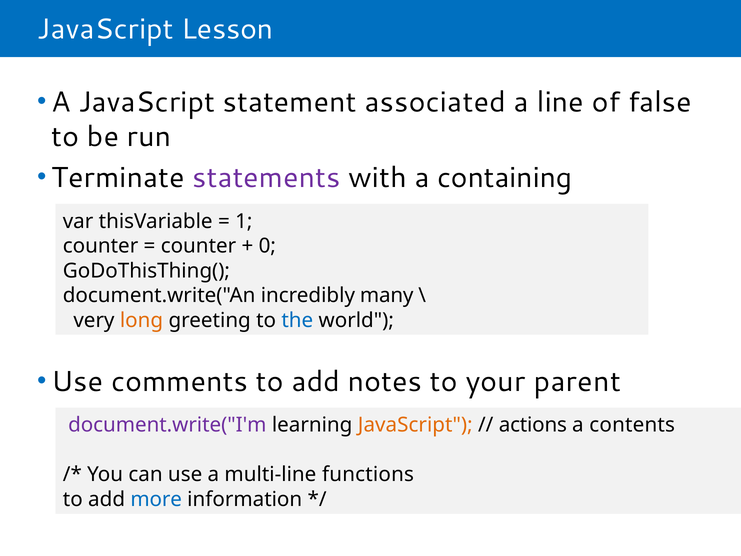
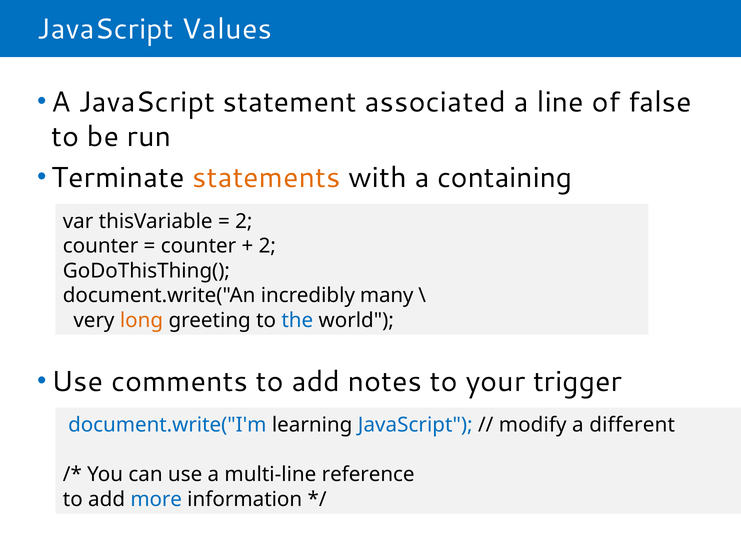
Lesson: Lesson -> Values (227, 29)
statements colour: purple -> orange (266, 177)
1: 1 -> 2 (244, 221)
0: 0 -> 2 (267, 246)
parent: parent -> trigger (577, 381)
document.write("I'm colour: purple -> blue (167, 425)
JavaScript colour: orange -> blue (415, 425)
actions: actions -> modify (533, 425)
contents: contents -> different (632, 425)
functions: functions -> reference (368, 474)
